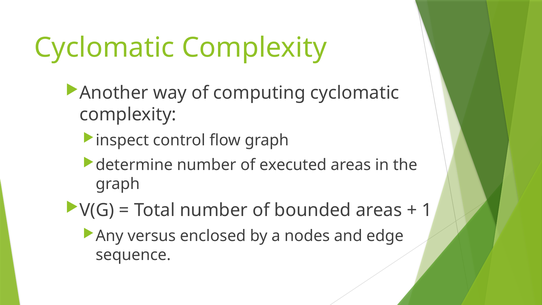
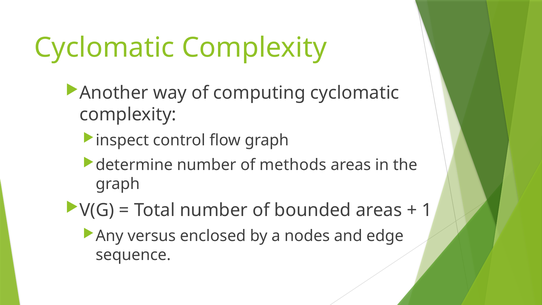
executed: executed -> methods (293, 165)
